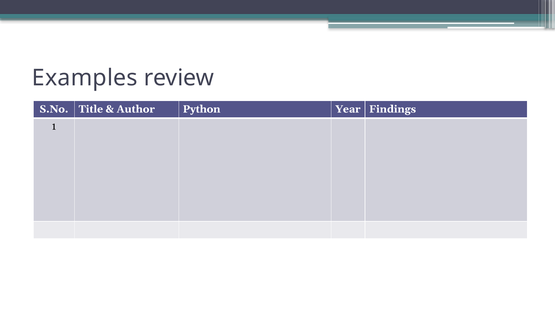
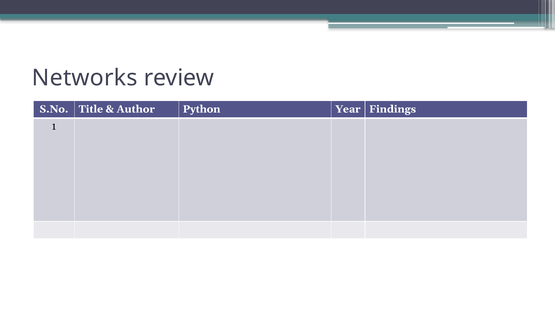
Examples: Examples -> Networks (85, 78)
